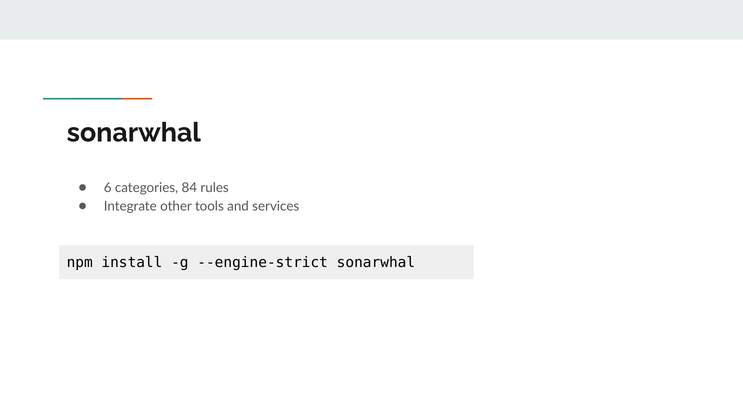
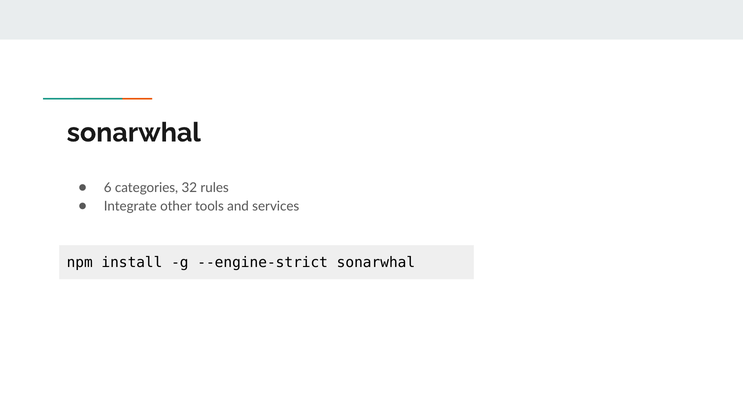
84: 84 -> 32 (189, 188)
